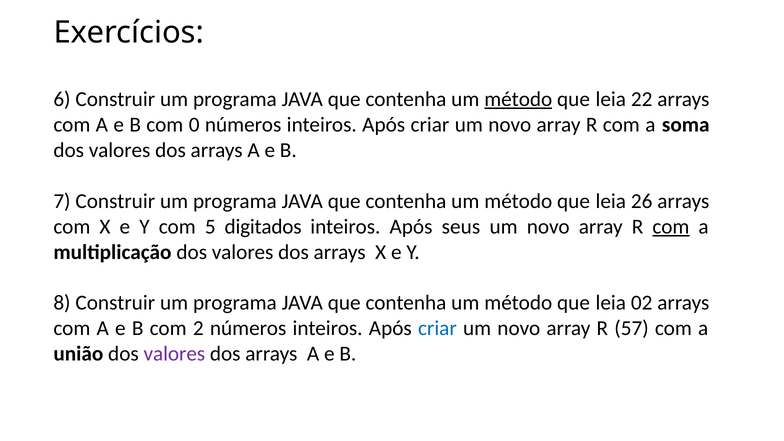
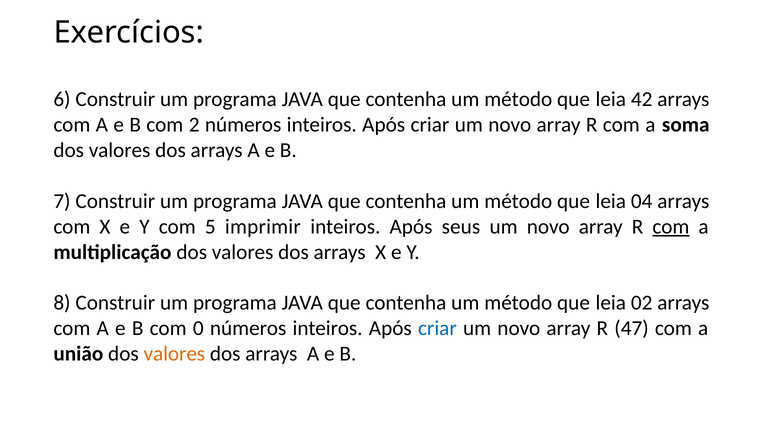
método underline: present -> none (518, 99)
22: 22 -> 42 (642, 99)
0: 0 -> 2 (194, 125)
26: 26 -> 04 (642, 201)
digitados: digitados -> imprimir (263, 227)
2: 2 -> 0 (198, 328)
57: 57 -> 47 (632, 328)
valores colour: purple -> orange (174, 354)
